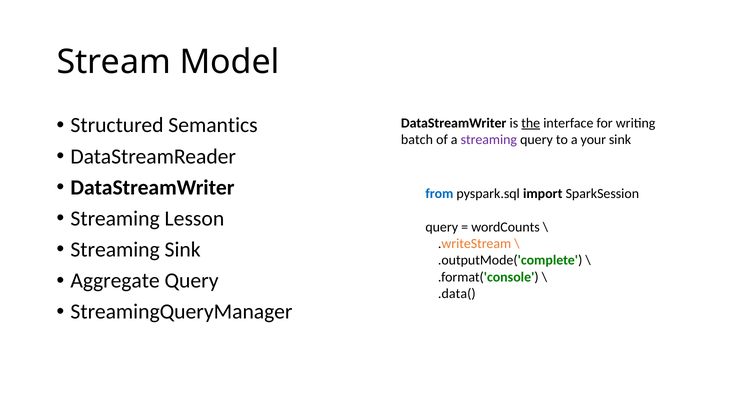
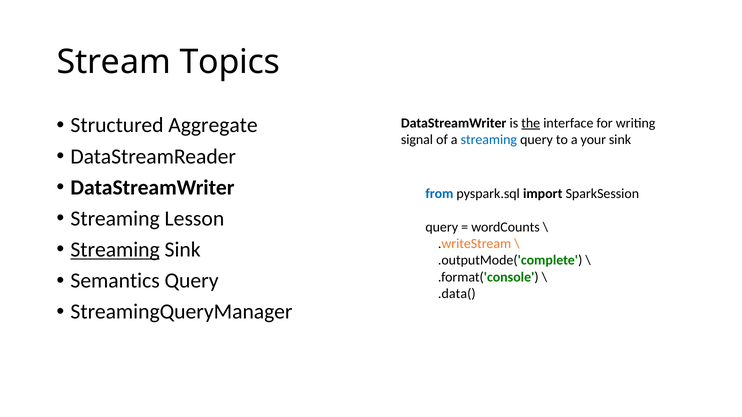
Model: Model -> Topics (230, 62)
Semantics: Semantics -> Aggregate (213, 125)
batch: batch -> signal (417, 140)
streaming colour: purple -> blue (489, 140)
Streaming underline: none -> present (115, 250)
Aggregate: Aggregate -> Semantics (115, 281)
